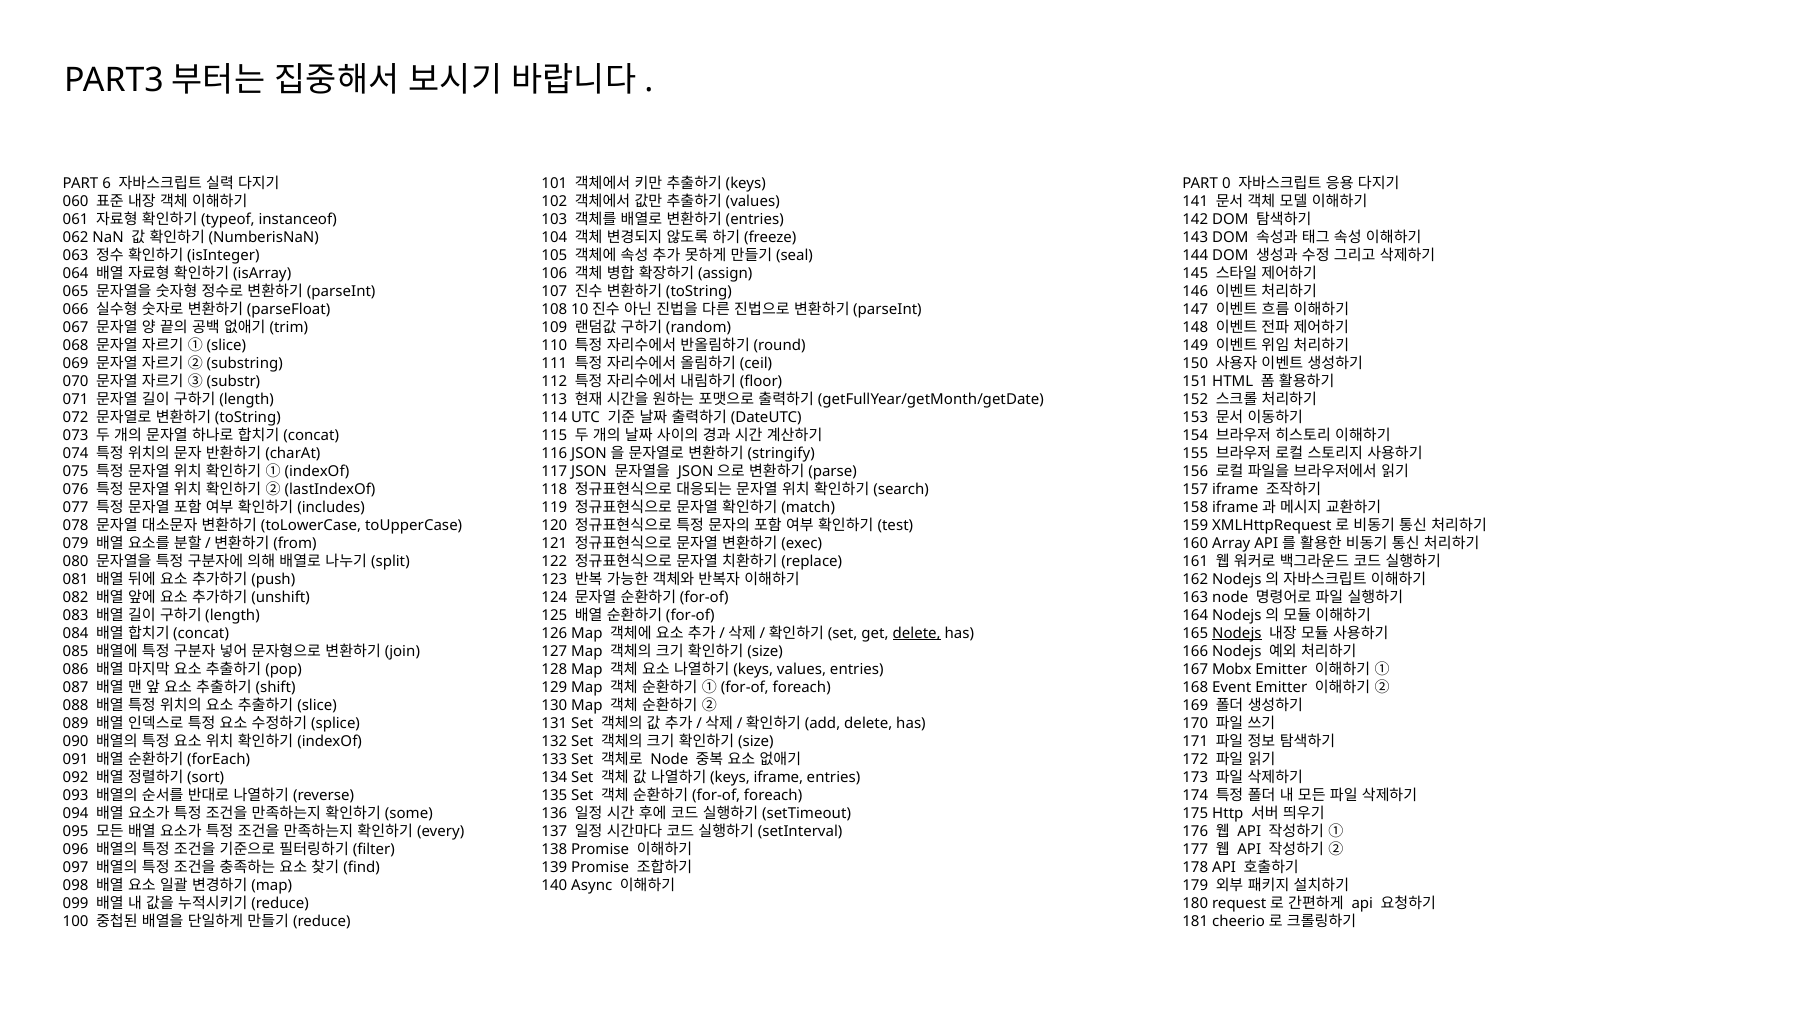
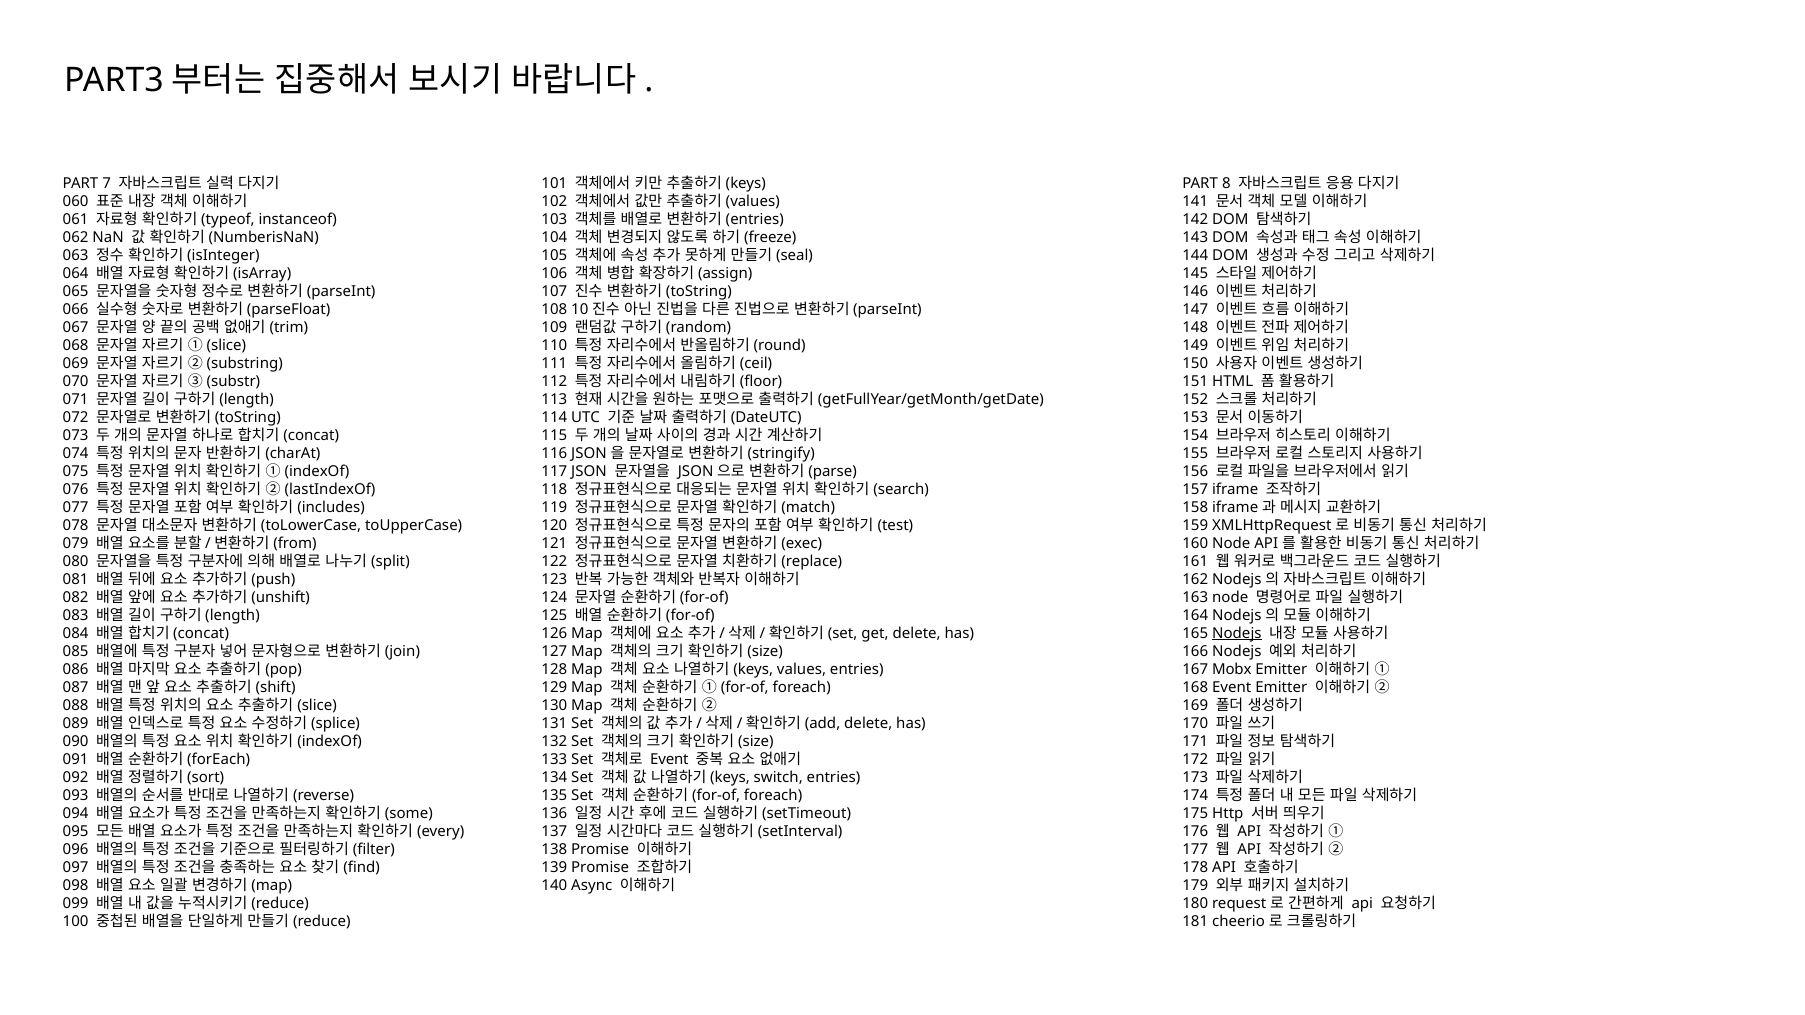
6: 6 -> 7 (107, 183)
0: 0 -> 8 (1226, 183)
160 Array: Array -> Node (1231, 543)
delete underline: present -> none (917, 633)
Node: Node -> Event (669, 760)
iframe: iframe -> switch (778, 778)
